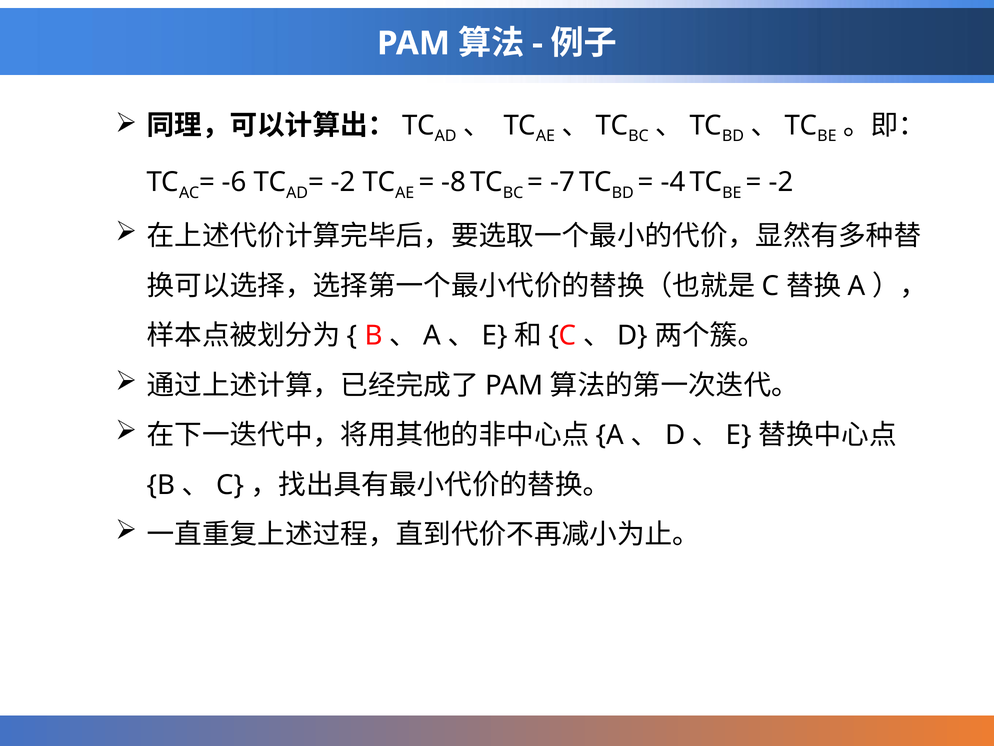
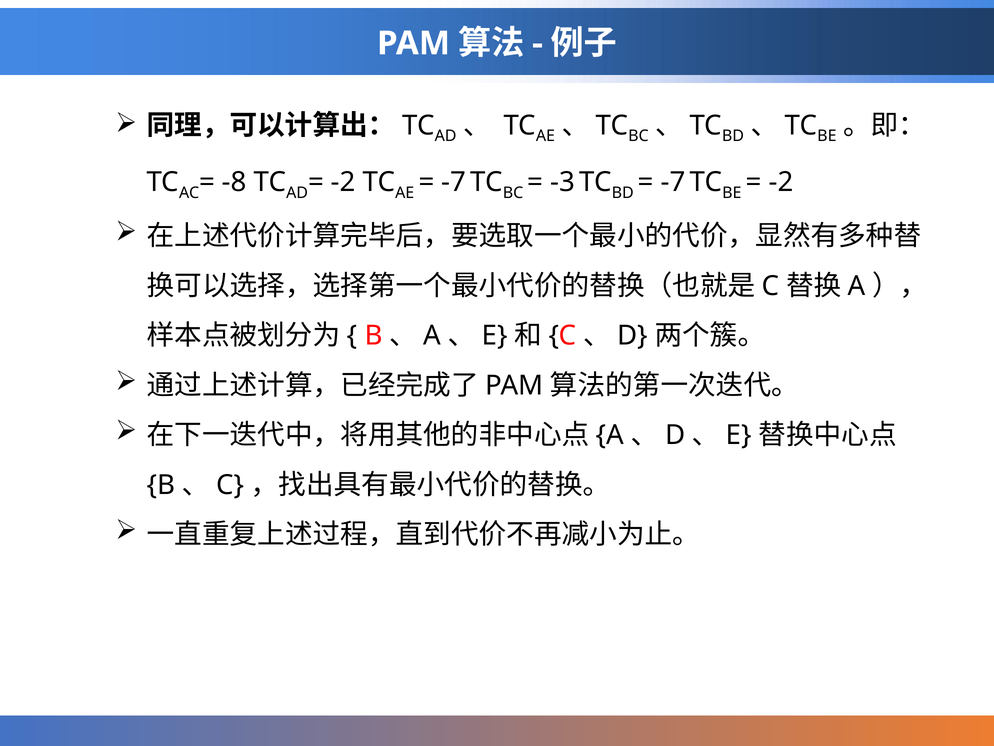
-6: -6 -> -8 (234, 182)
-8: -8 -> -7 (454, 182)
-7: -7 -> -3 (563, 182)
-4: -4 -> -7 (673, 182)
